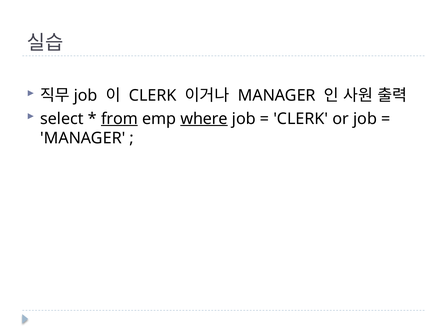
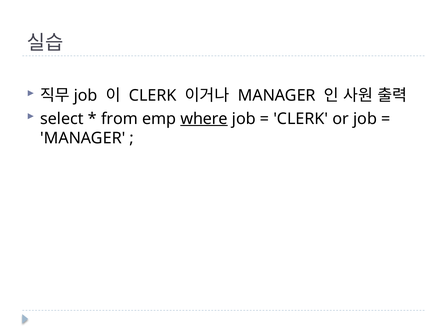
from underline: present -> none (119, 119)
